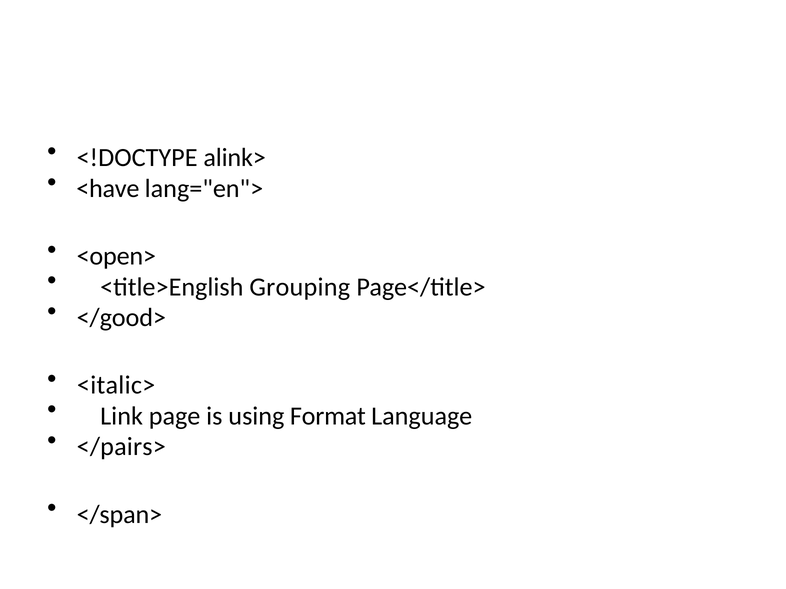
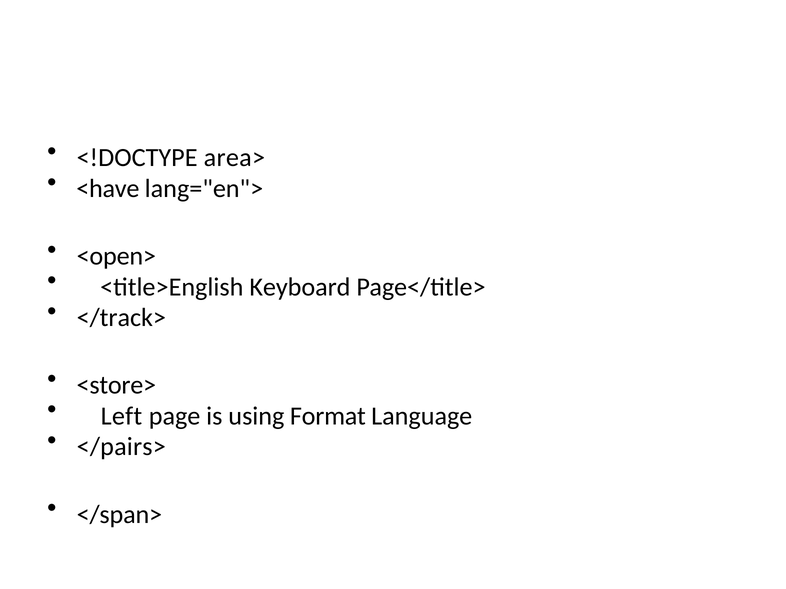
alink>: alink> -> area> (234, 158)
Grouping: Grouping -> Keyboard (300, 287)
</good>: </good> -> </track> (121, 318)
<italic>: <italic> -> <store> (116, 386)
Link: Link -> Left (121, 416)
